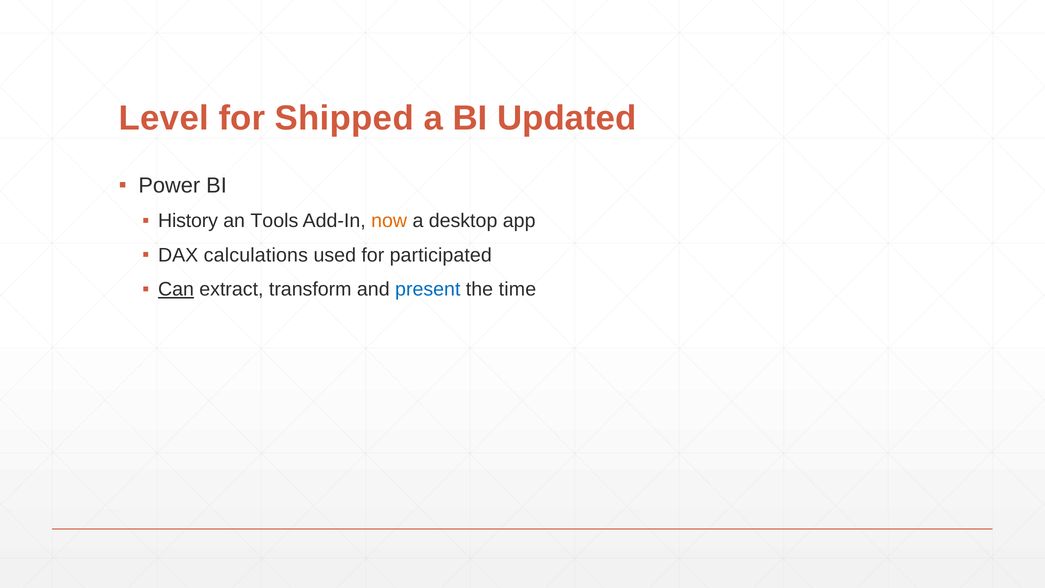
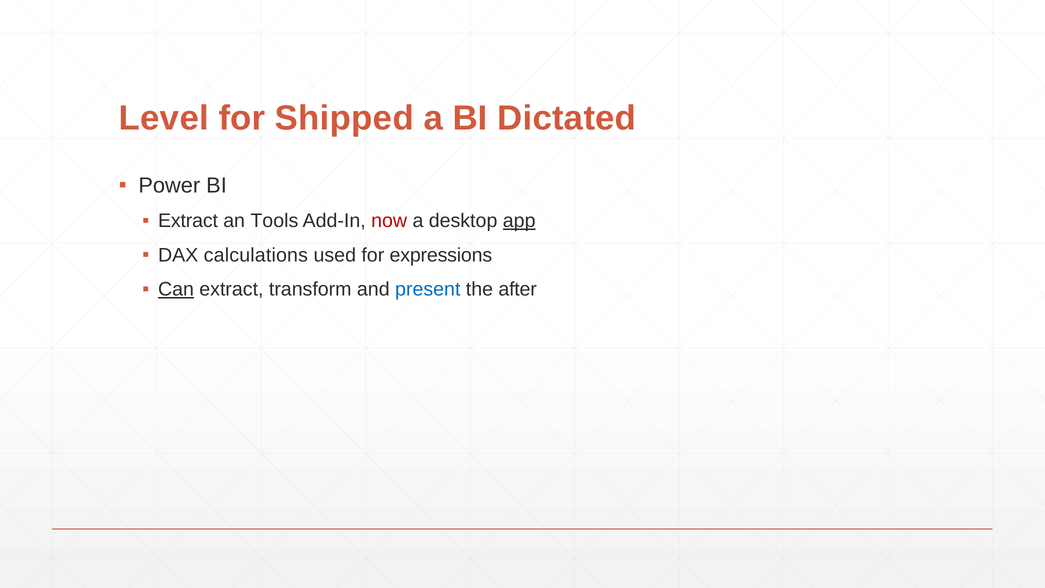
Updated: Updated -> Dictated (567, 118)
History: History -> Extract (188, 221)
now colour: orange -> red (389, 221)
app underline: none -> present (519, 221)
participated: participated -> expressions (441, 255)
time: time -> after (518, 289)
